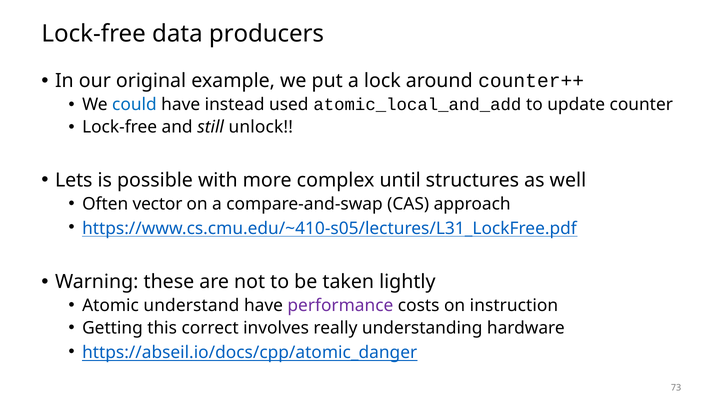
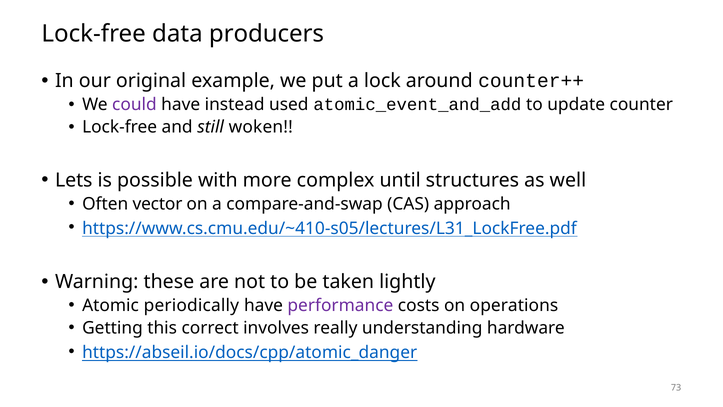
could colour: blue -> purple (134, 105)
atomic_local_and_add: atomic_local_and_add -> atomic_event_and_add (417, 105)
unlock: unlock -> woken (261, 127)
understand: understand -> periodically (191, 305)
instruction: instruction -> operations (514, 305)
